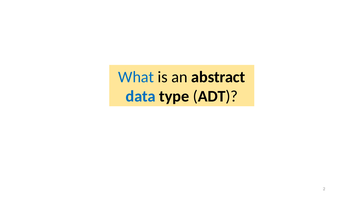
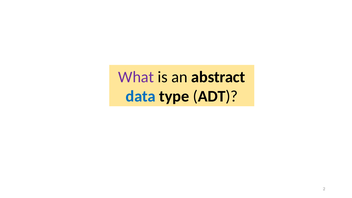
What colour: blue -> purple (136, 77)
